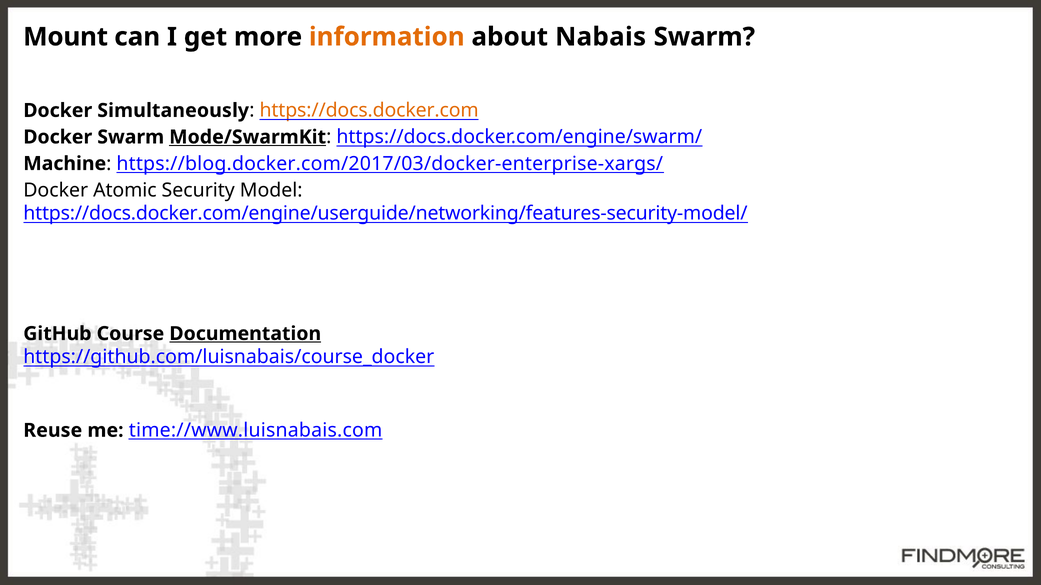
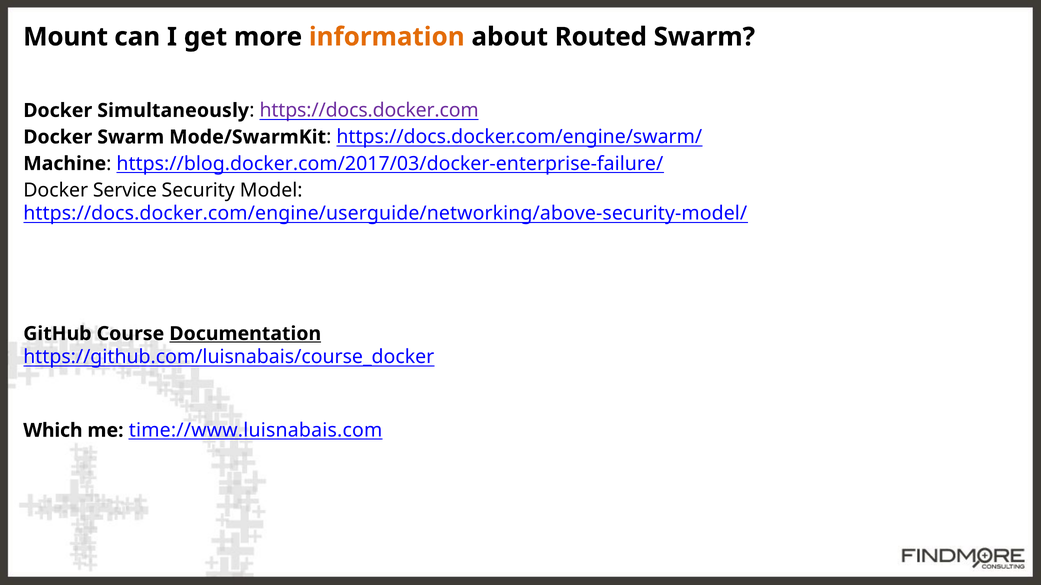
Nabais: Nabais -> Routed (601, 37)
https://docs.docker.com colour: orange -> purple (369, 111)
Mode/SwarmKit underline: present -> none (248, 137)
https://blog.docker.com/2017/03/docker-enterprise-xargs/: https://blog.docker.com/2017/03/docker-enterprise-xargs/ -> https://blog.docker.com/2017/03/docker-enterprise-failure/ (390, 164)
Atomic: Atomic -> Service (125, 190)
https://docs.docker.com/engine/userguide/networking/features-security-model/: https://docs.docker.com/engine/userguide/networking/features-security-model/ -> https://docs.docker.com/engine/userguide/networking/above-security-model/ (385, 214)
Reuse: Reuse -> Which (53, 431)
